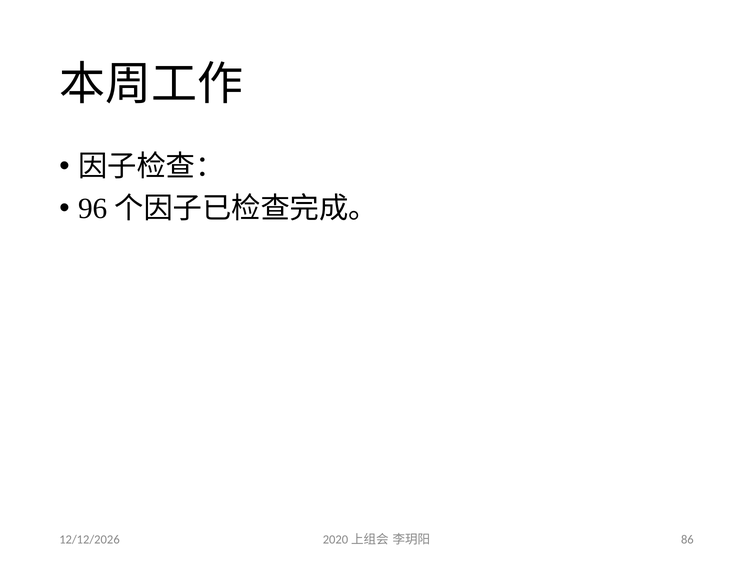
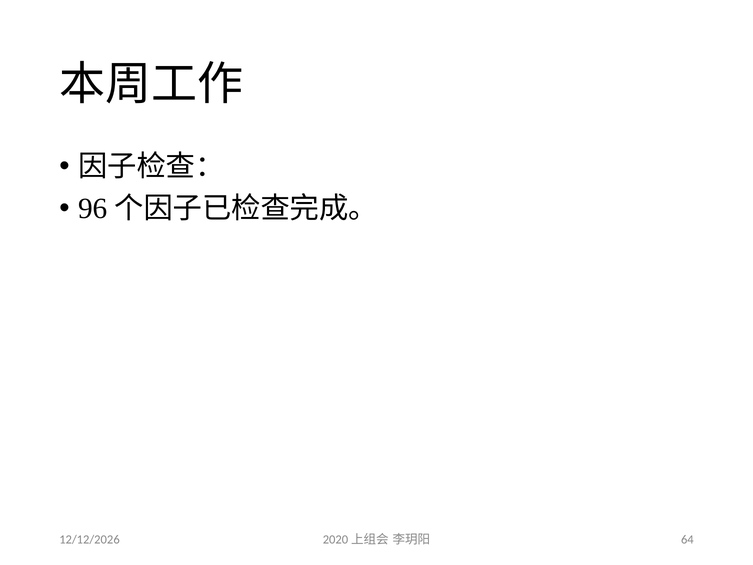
86: 86 -> 64 (687, 539)
